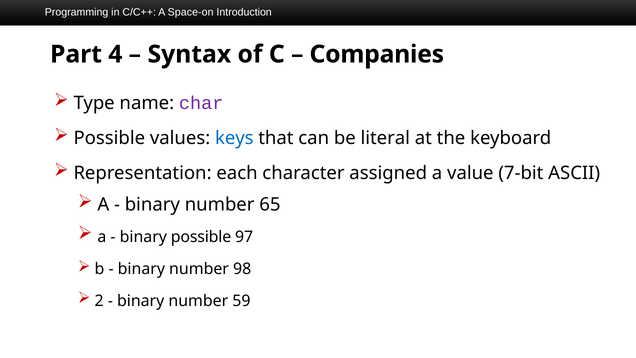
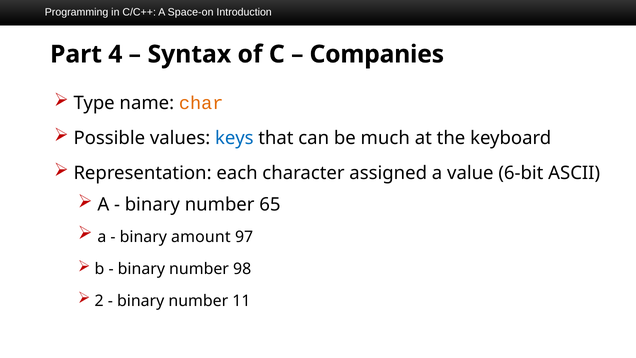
char colour: purple -> orange (201, 103)
literal: literal -> much (385, 138)
7-bit: 7-bit -> 6-bit (521, 173)
binary possible: possible -> amount (201, 237)
59: 59 -> 11 (241, 301)
